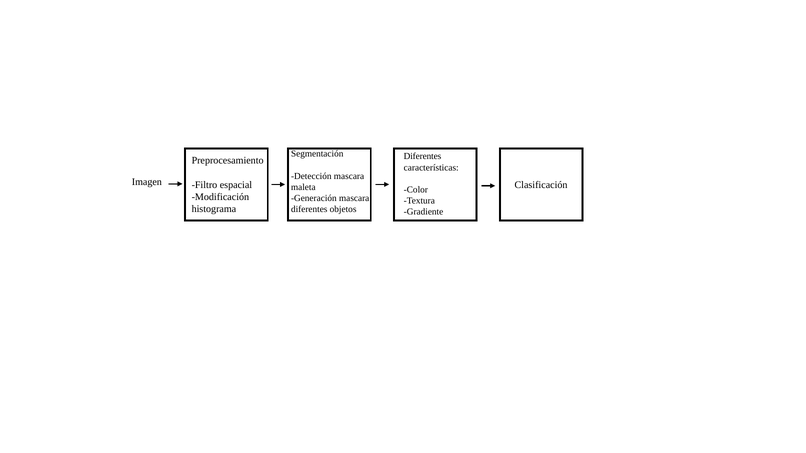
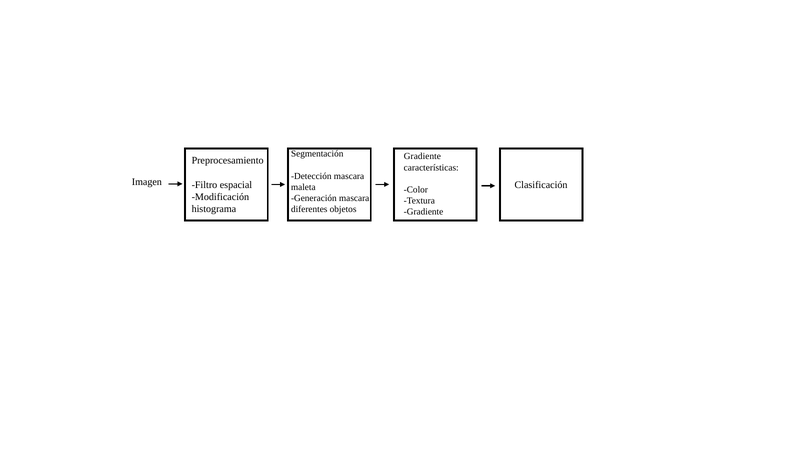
Diferentes: Diferentes -> Gradiente (422, 157)
